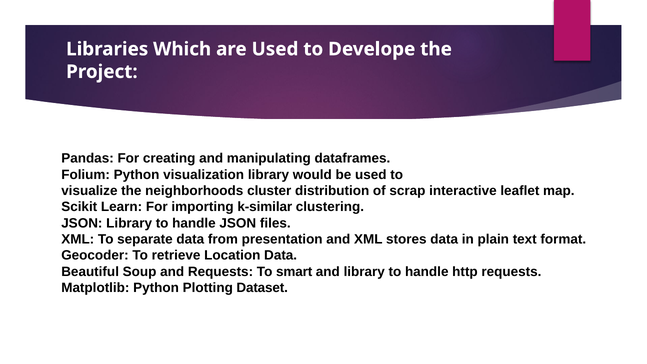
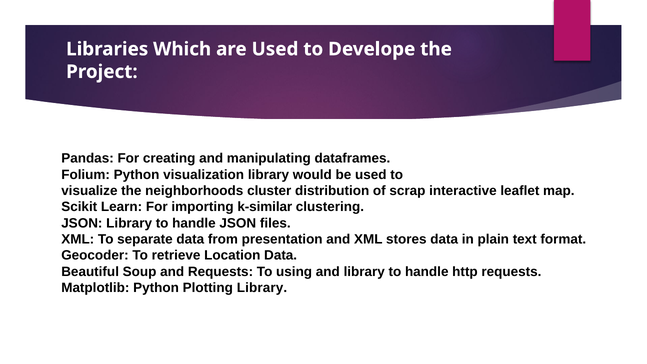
smart: smart -> using (294, 272)
Plotting Dataset: Dataset -> Library (262, 288)
